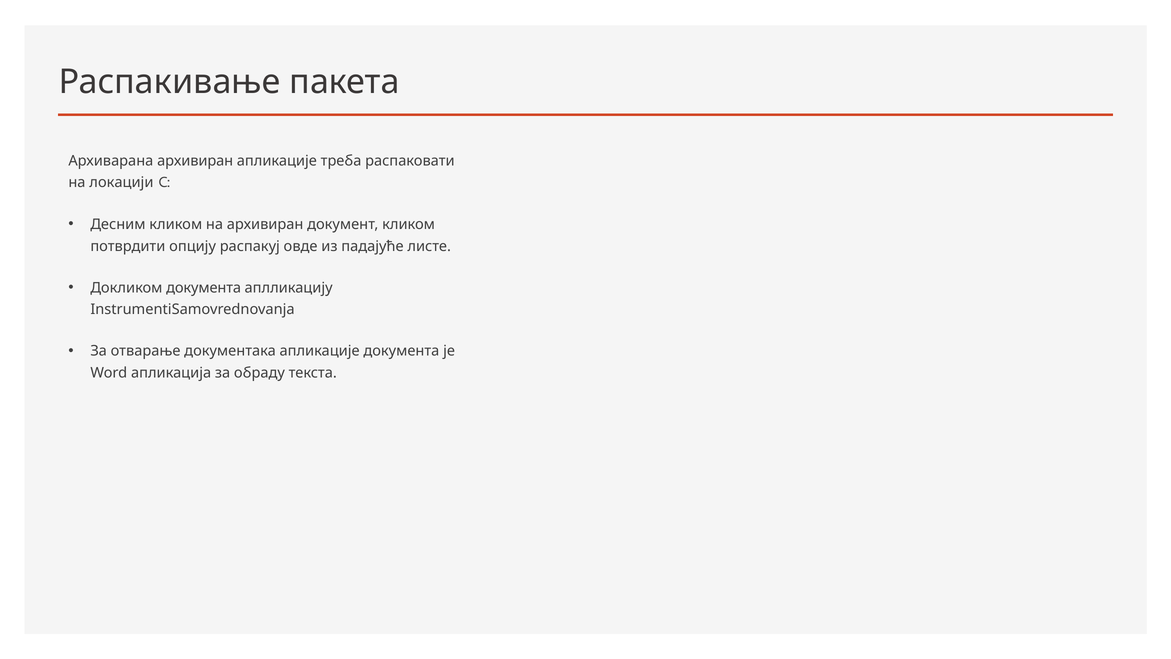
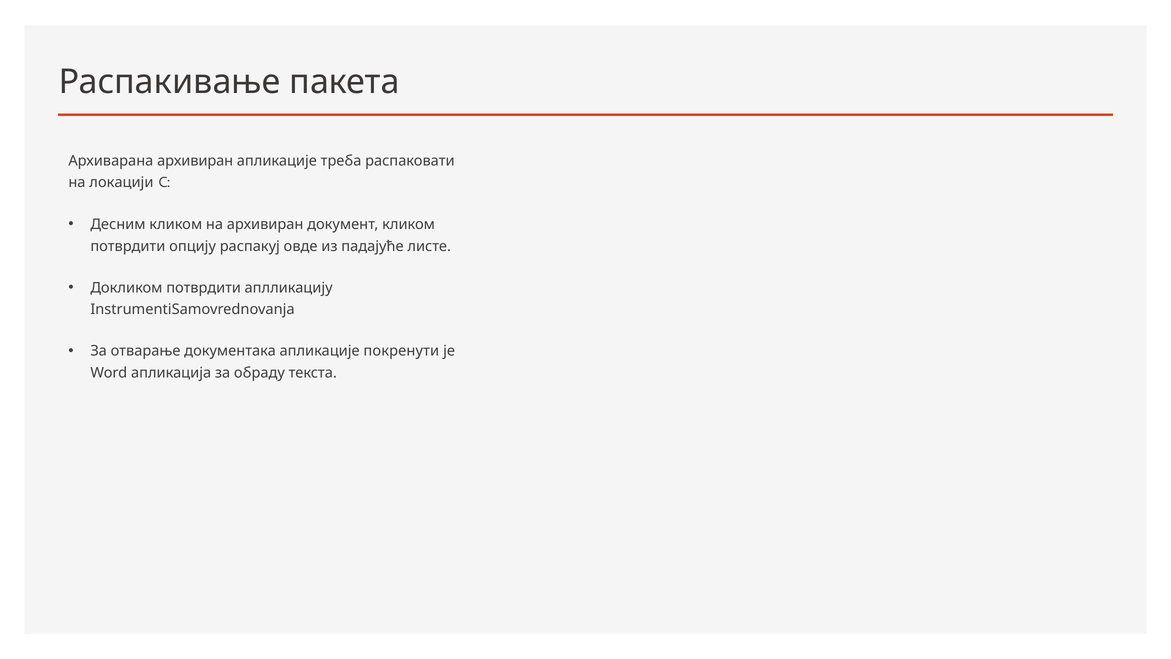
Докликом документа: документа -> потврдити (204, 288)
апликације документа: документа -> покренути (401, 351)
